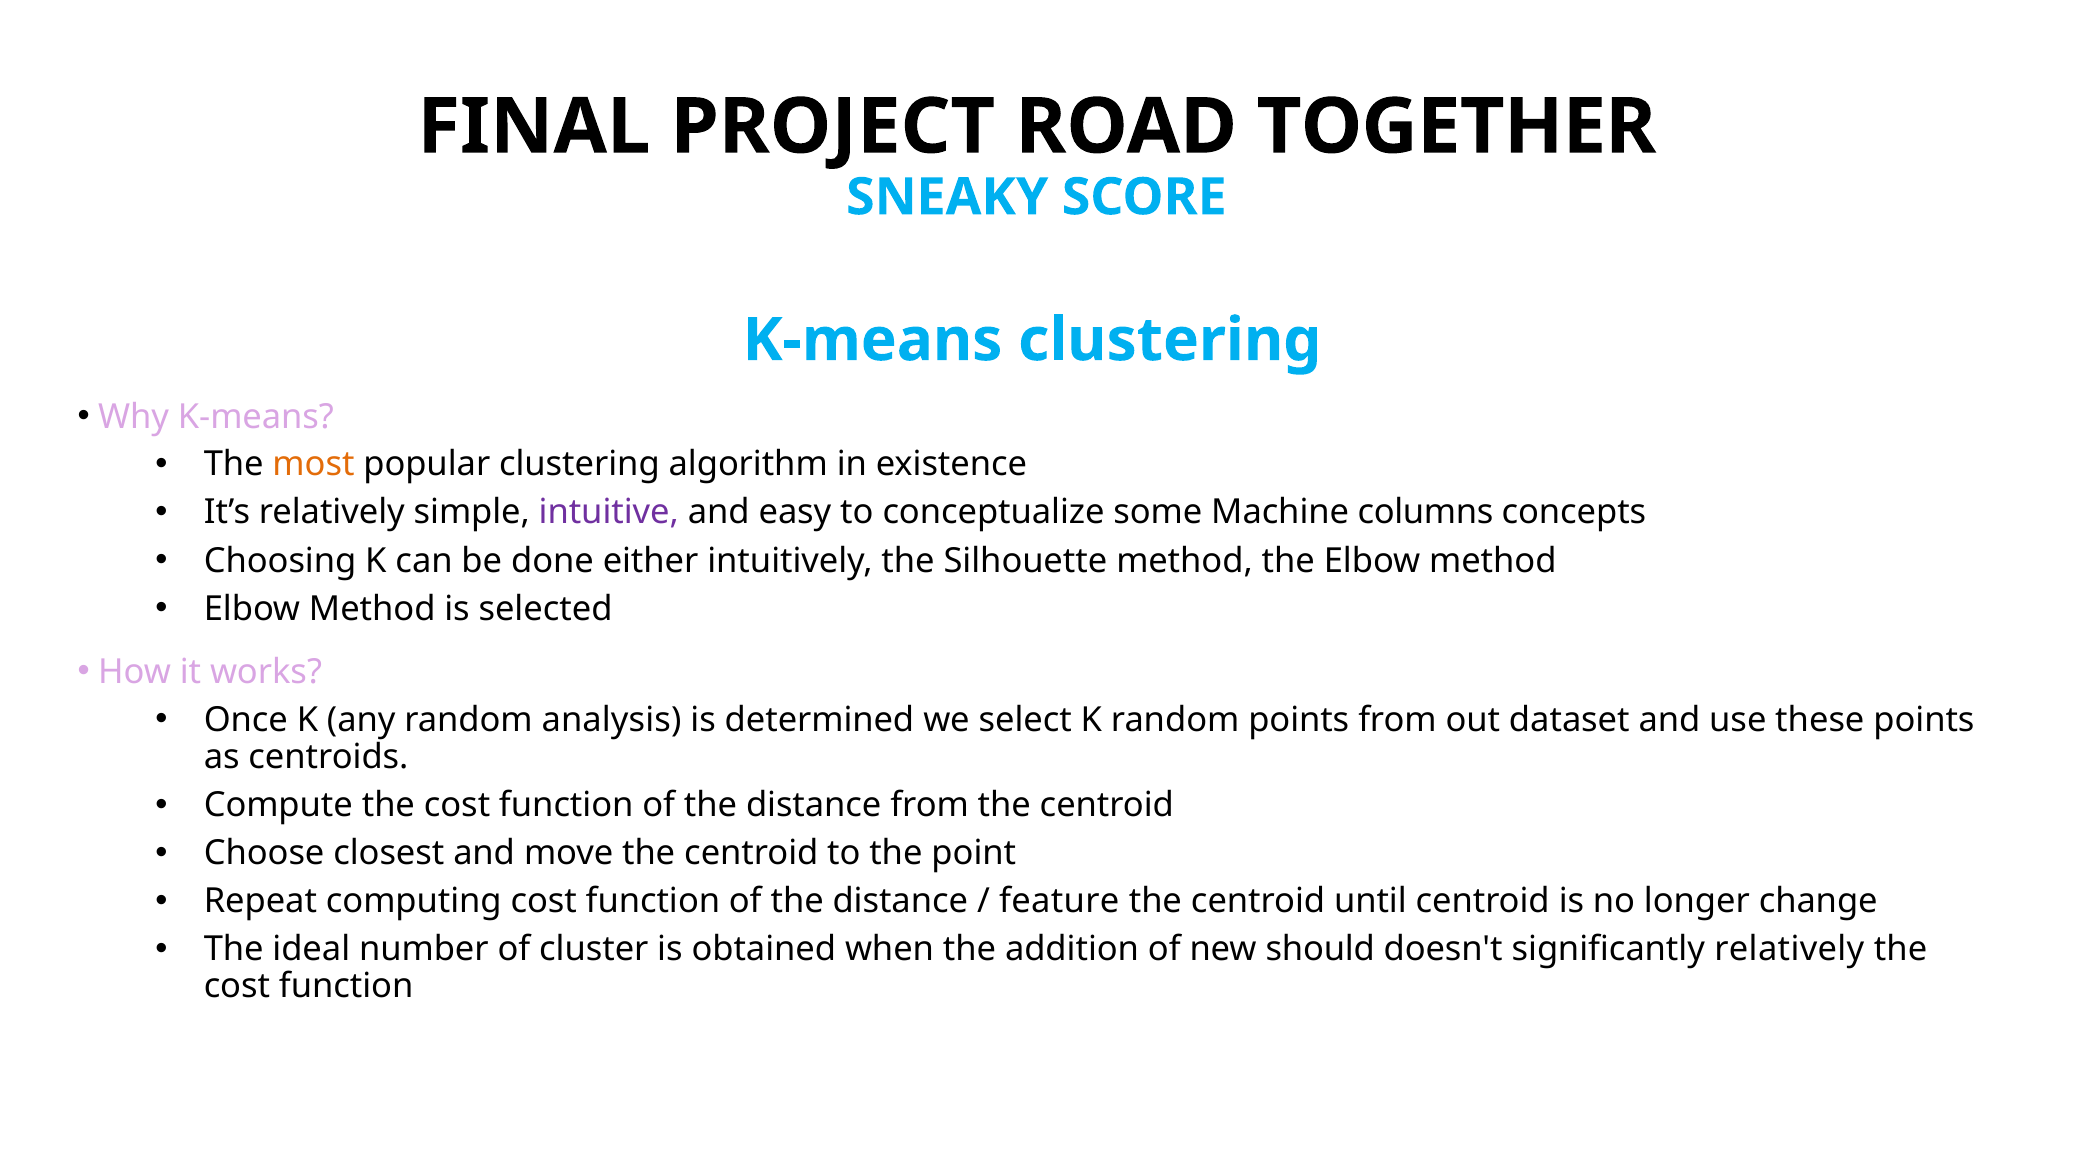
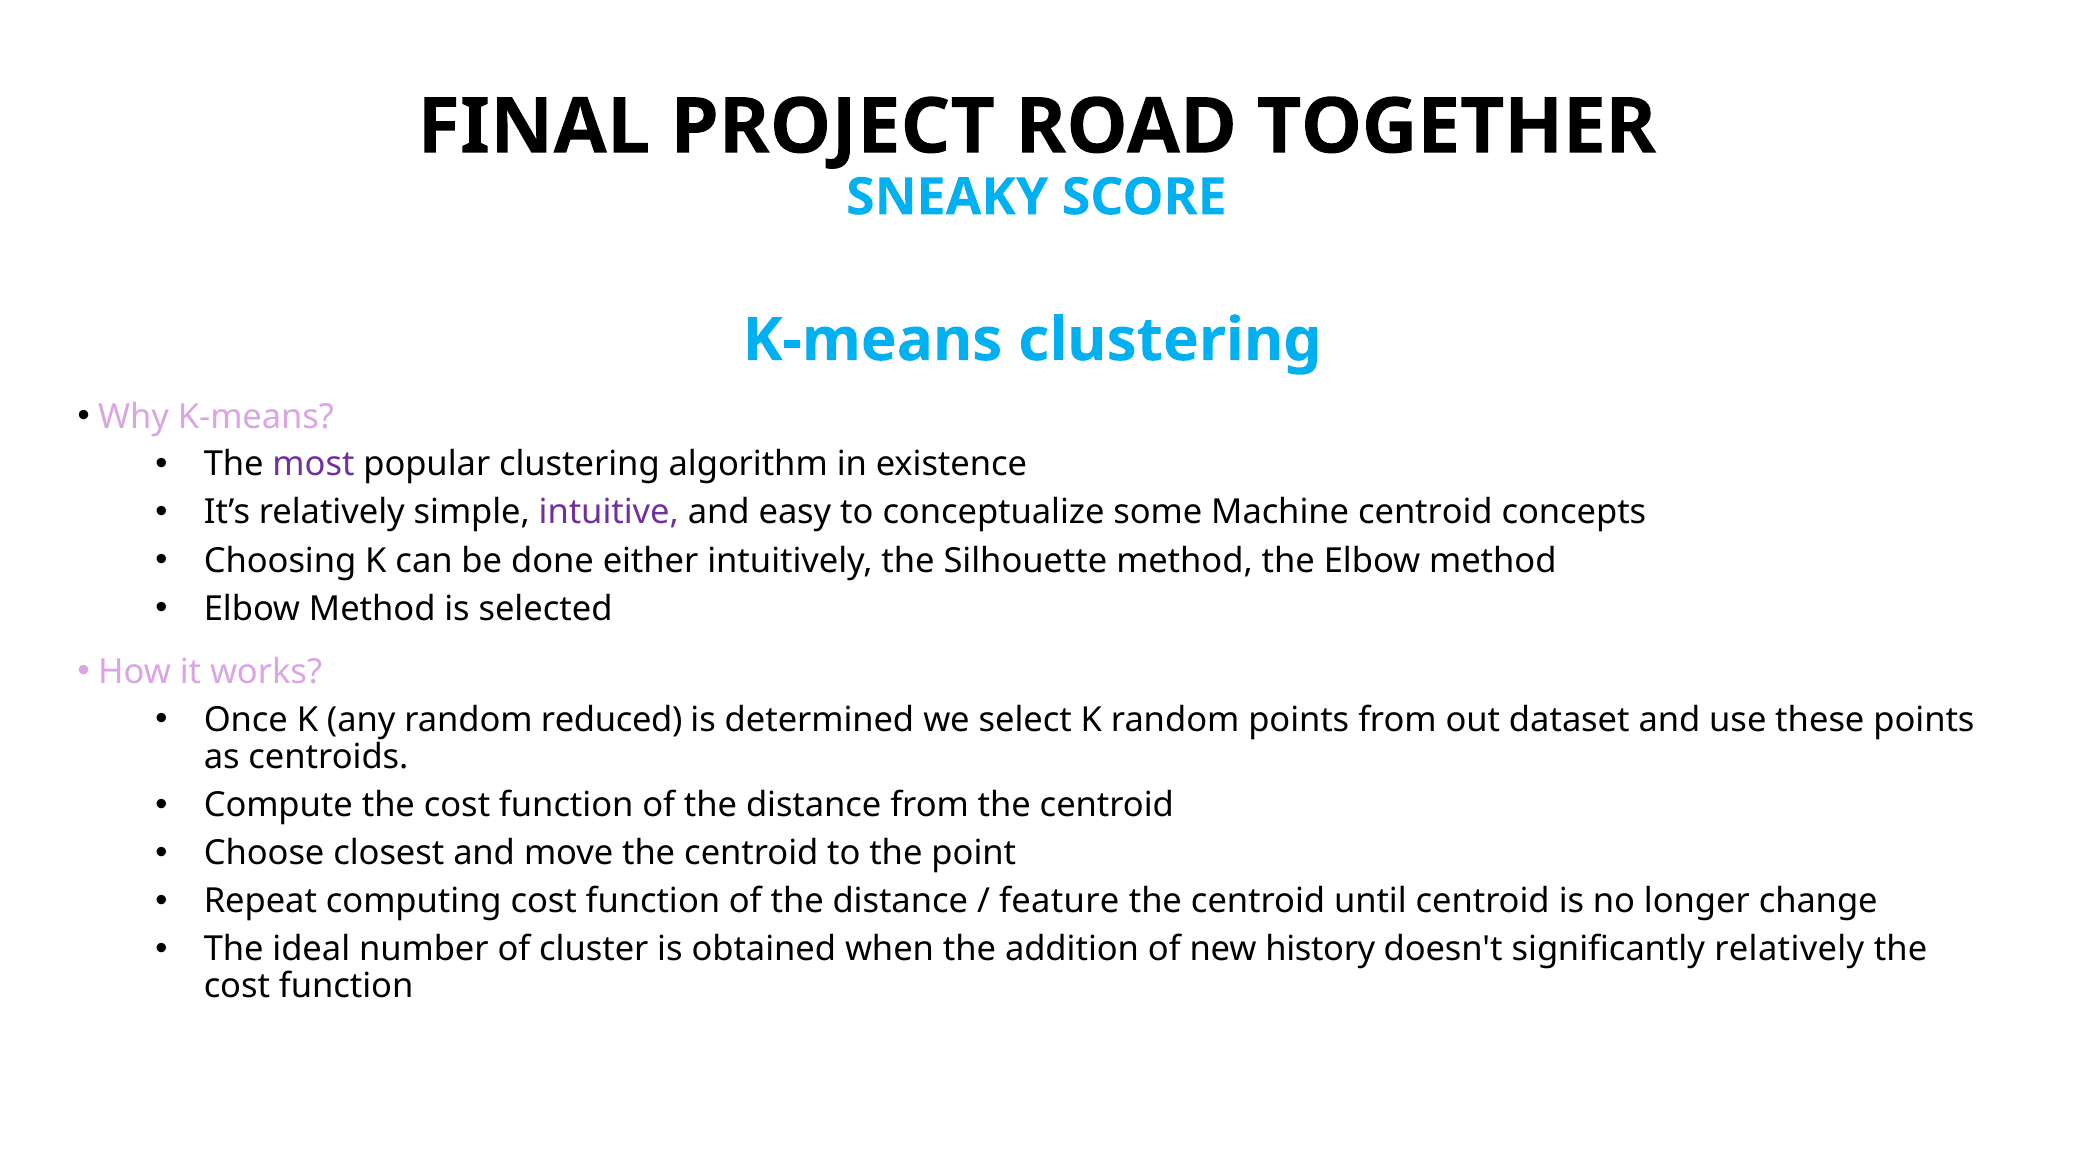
most colour: orange -> purple (313, 465)
Machine columns: columns -> centroid (1425, 513)
analysis: analysis -> reduced (612, 720)
should: should -> history (1320, 949)
